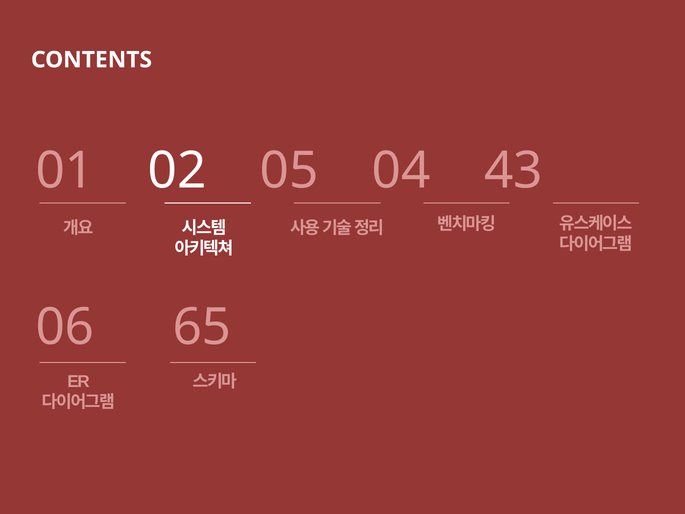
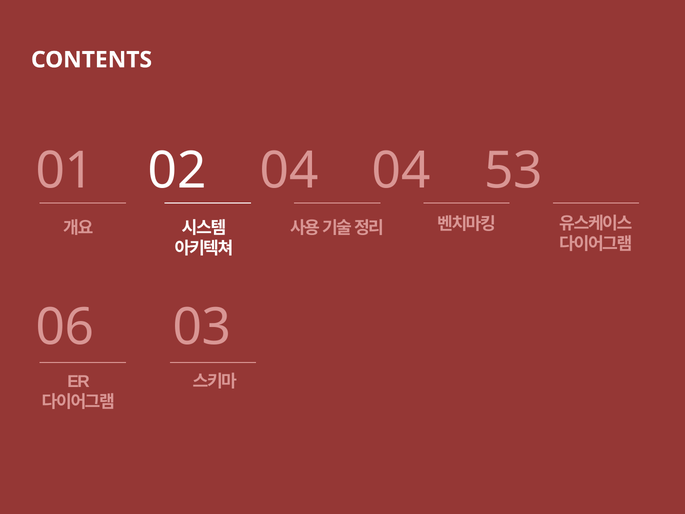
02 05: 05 -> 04 (289, 171)
43: 43 -> 53 (513, 171)
65: 65 -> 03 (202, 327)
